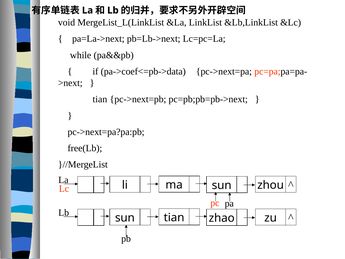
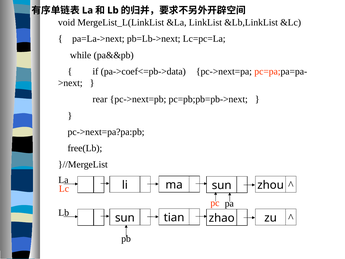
tian: tian -> rear (100, 99)
